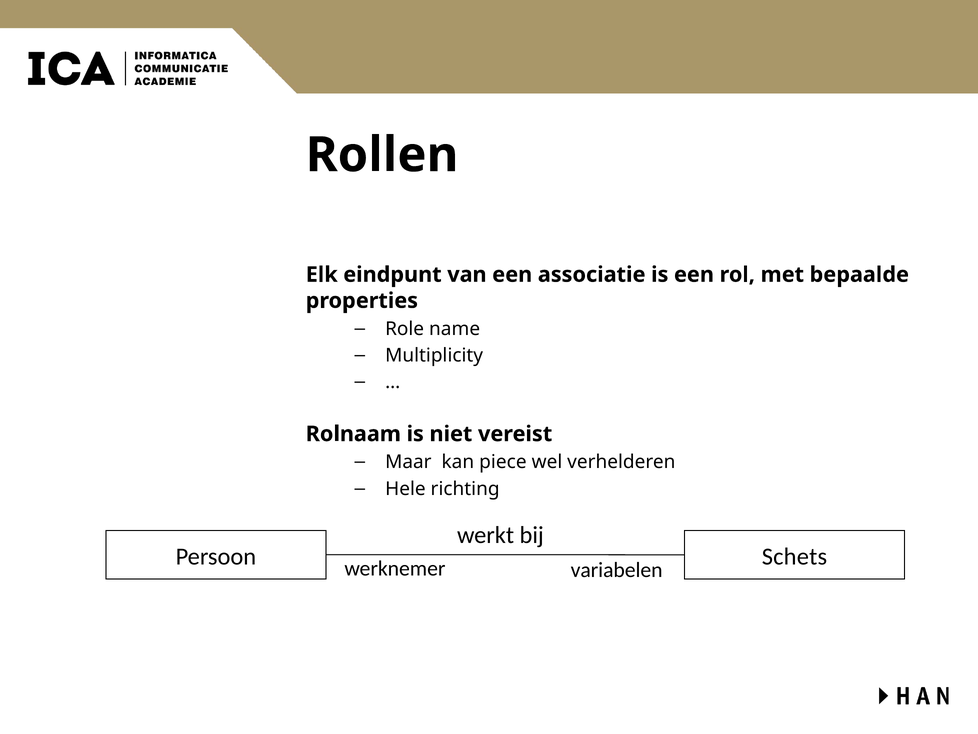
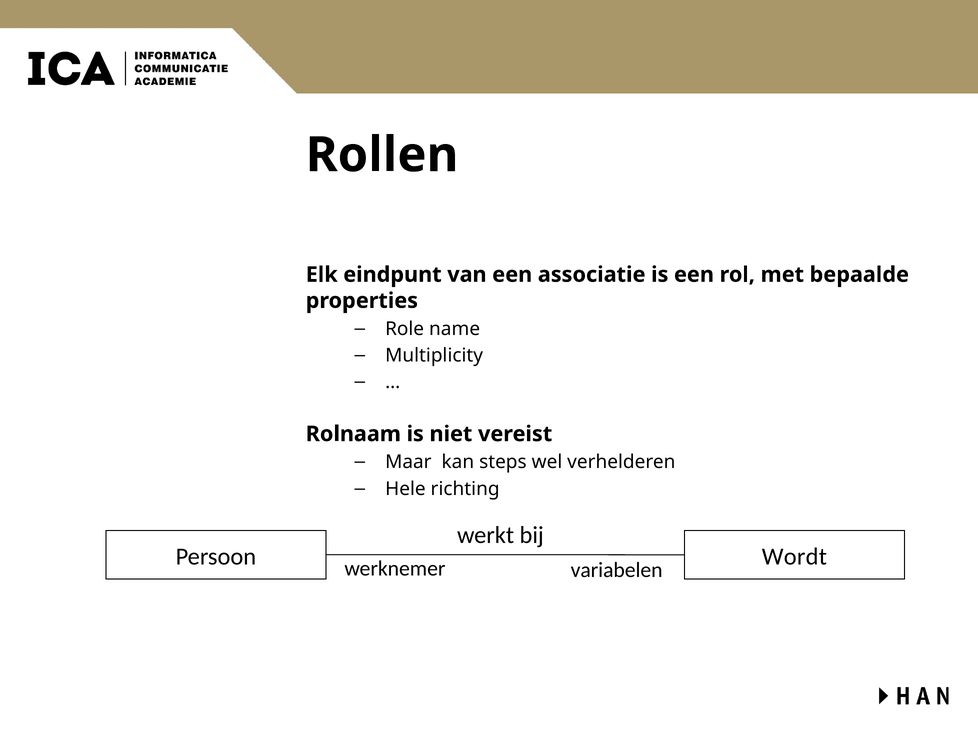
piece: piece -> steps (503, 462)
Schets: Schets -> Wordt (794, 556)
